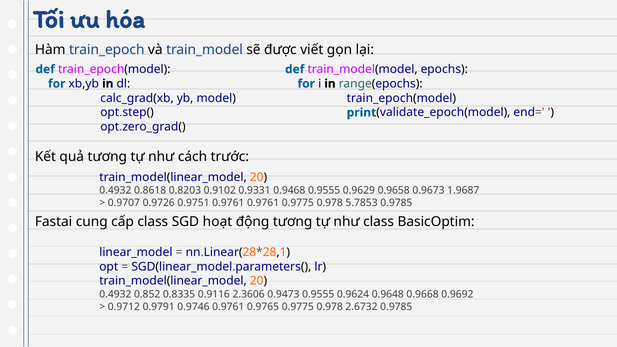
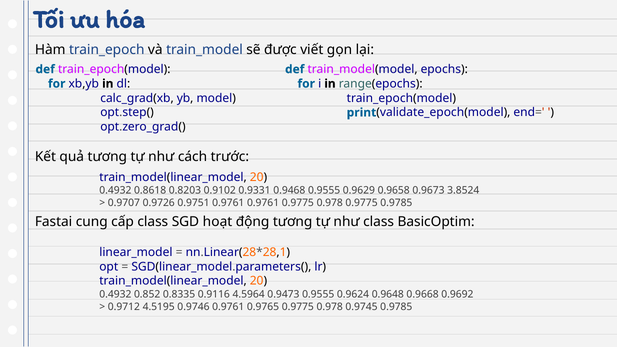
1.9687: 1.9687 -> 3.8524 (463, 190)
0.978 5.7853: 5.7853 -> 0.9775 (362, 203)
2.3606: 2.3606 -> 4.5964 (249, 294)
0.9791: 0.9791 -> 4.5195 (159, 307)
2.6732: 2.6732 -> 0.9745 (362, 307)
